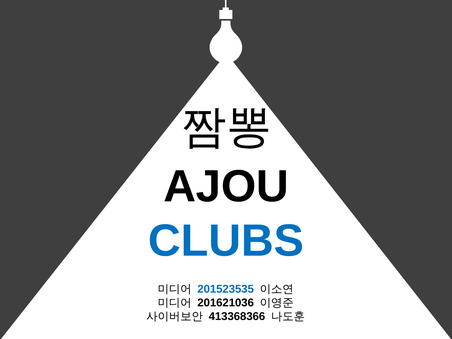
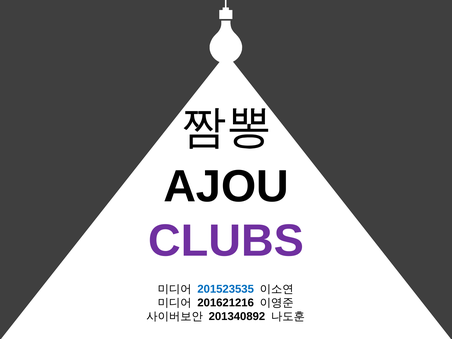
CLUBS colour: blue -> purple (226, 241)
201621036: 201621036 -> 201621216 (226, 303)
413368366: 413368366 -> 201340892 (237, 316)
